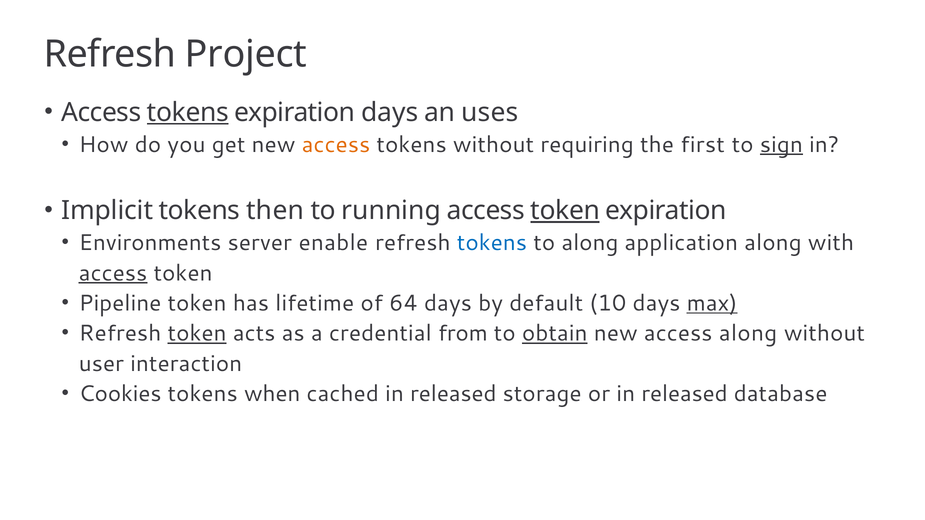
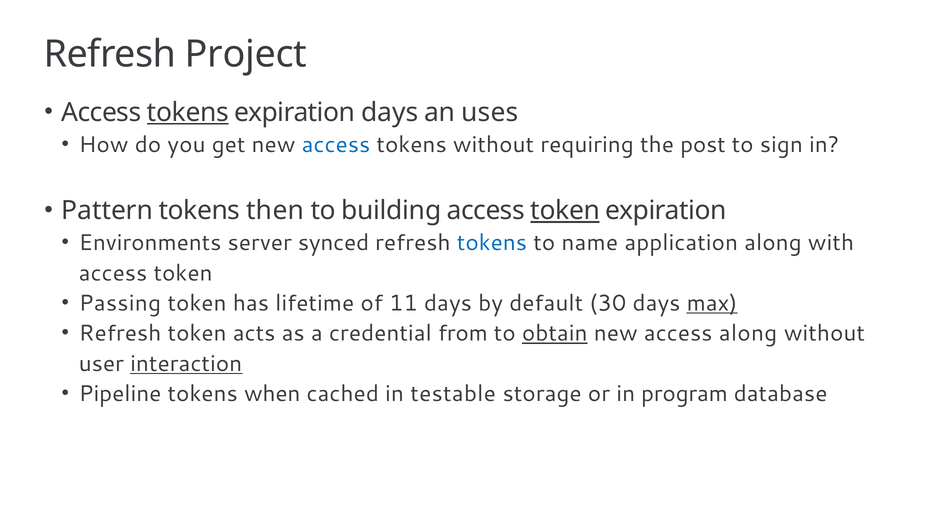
access colour: orange -> blue (336, 145)
first: first -> post (703, 145)
sign underline: present -> none (781, 145)
Implicit: Implicit -> Pattern (107, 211)
running: running -> building (391, 211)
enable: enable -> synced (334, 243)
to along: along -> name (590, 243)
access underline: present -> none (113, 273)
Pipeline: Pipeline -> Passing (120, 303)
64: 64 -> 11 (403, 303)
10: 10 -> 30 (608, 303)
token underline: present -> none (197, 334)
interaction underline: none -> present (186, 364)
Cookies: Cookies -> Pipeline (120, 394)
cached in released: released -> testable (453, 394)
or in released: released -> program (684, 394)
